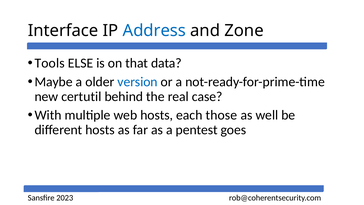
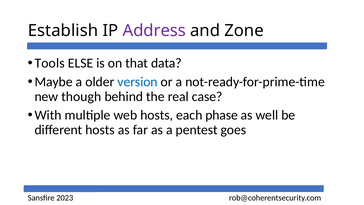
Interface: Interface -> Establish (63, 31)
Address colour: blue -> purple (154, 31)
certutil: certutil -> though (81, 96)
those: those -> phase (222, 115)
